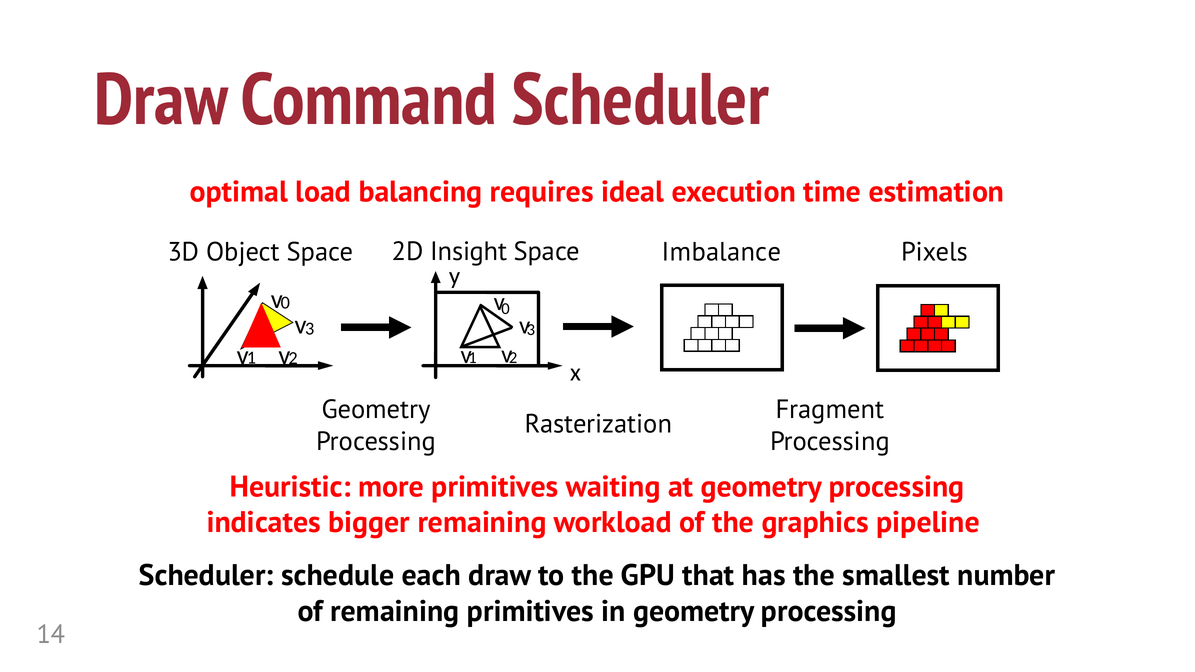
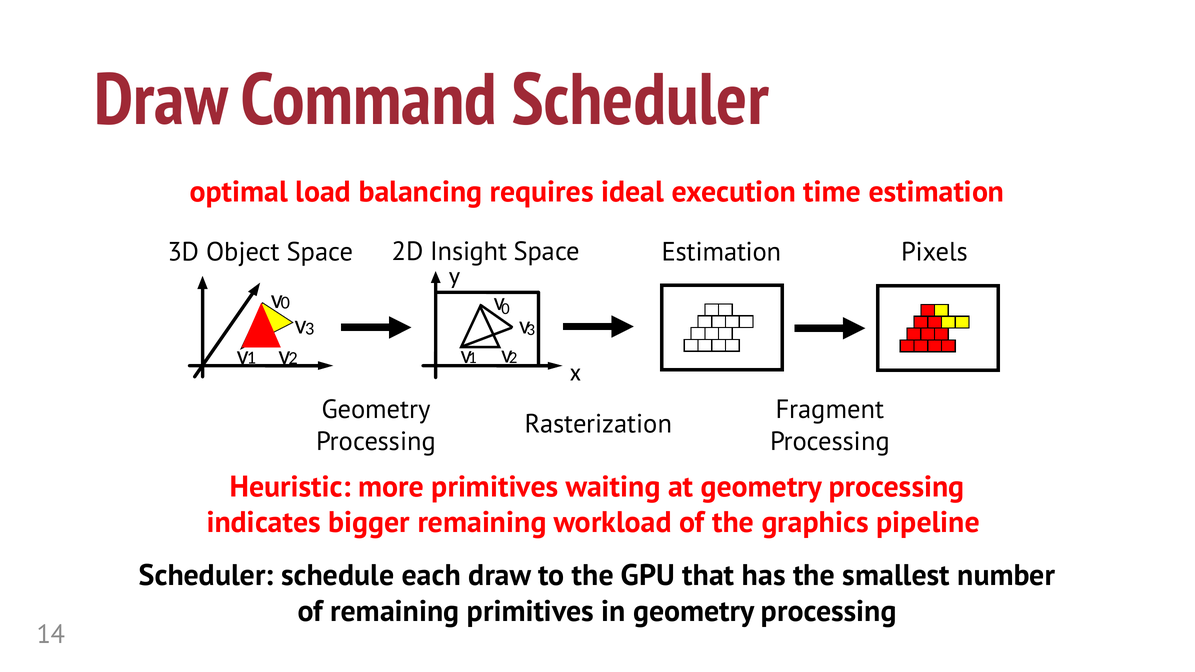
Imbalance: Imbalance -> Estimation (722, 252)
